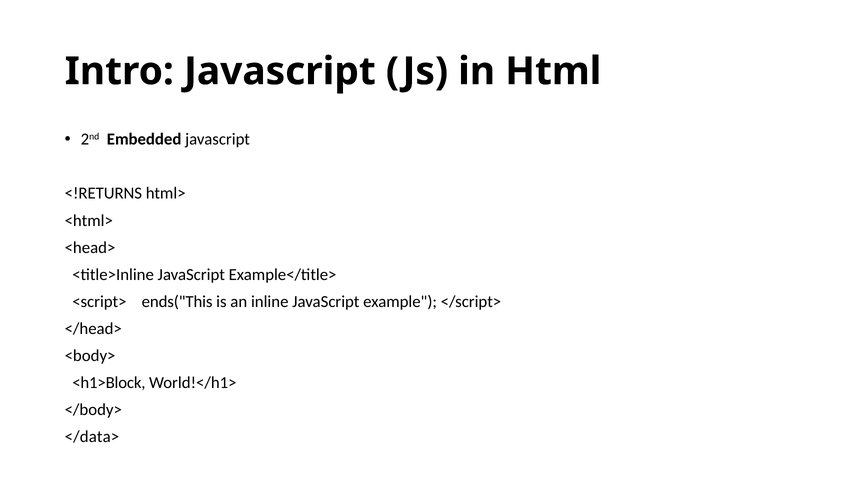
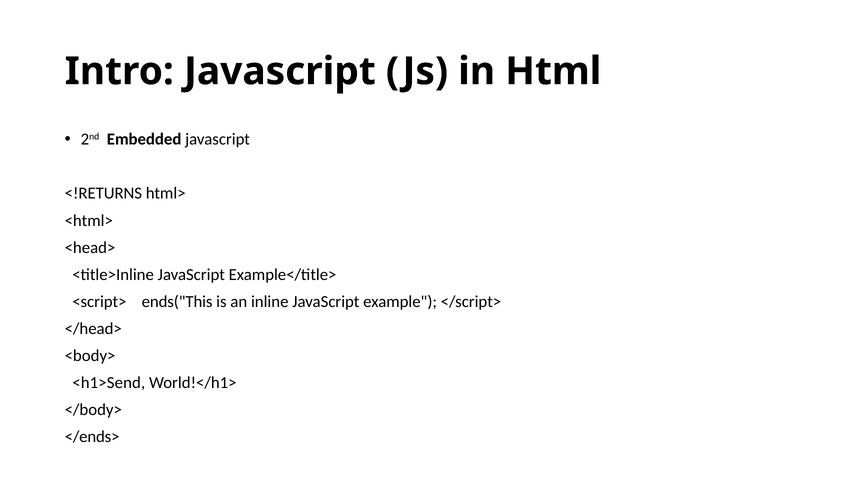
<h1>Block: <h1>Block -> <h1>Send (109, 382)
</data>: </data> -> </ends> (92, 436)
